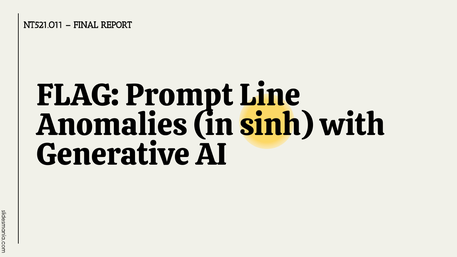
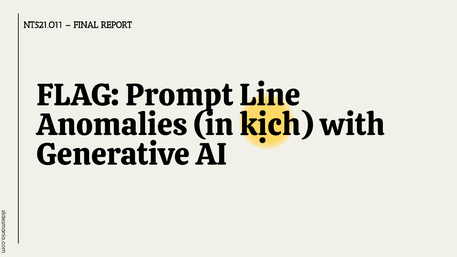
sinh: sinh -> kịch (277, 125)
